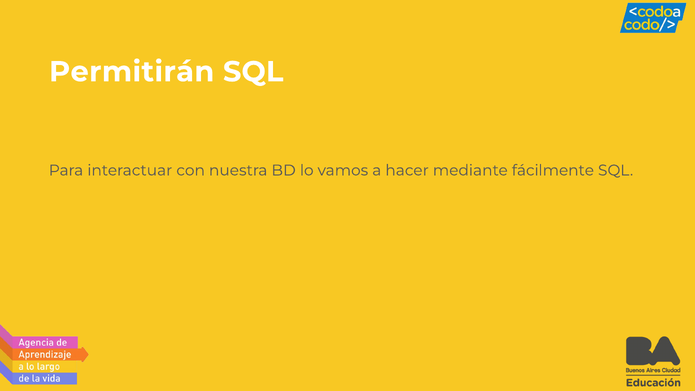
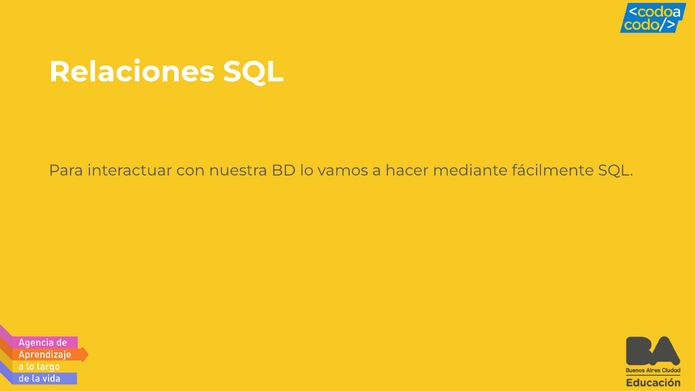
Permitirán: Permitirán -> Relaciones (132, 72)
